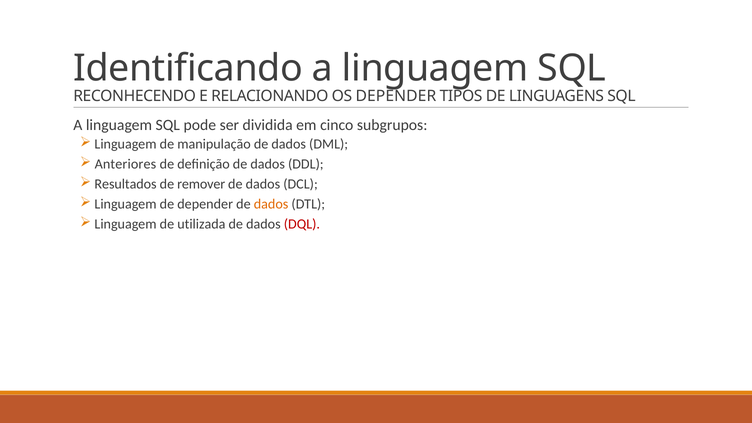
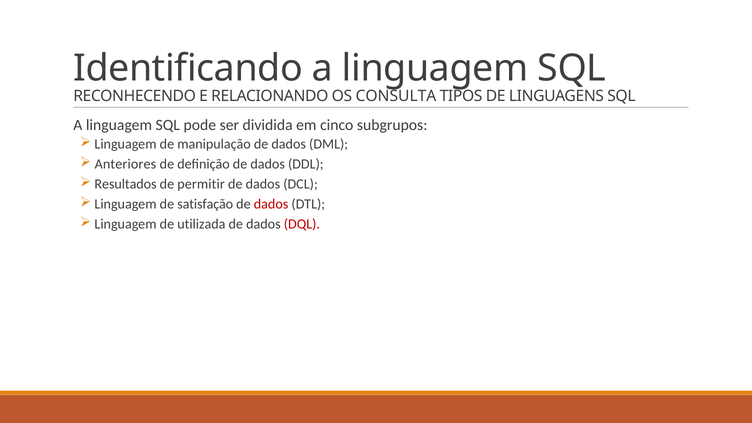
OS DEPENDER: DEPENDER -> CONSULTA (396, 96)
remover: remover -> permitir (201, 184)
de depender: depender -> satisfação (205, 204)
dados colour: orange -> red (271, 204)
